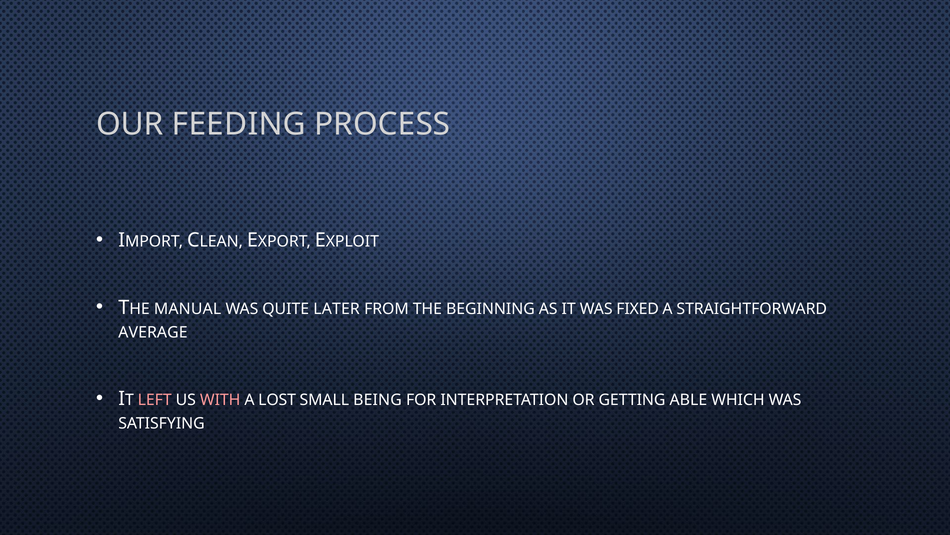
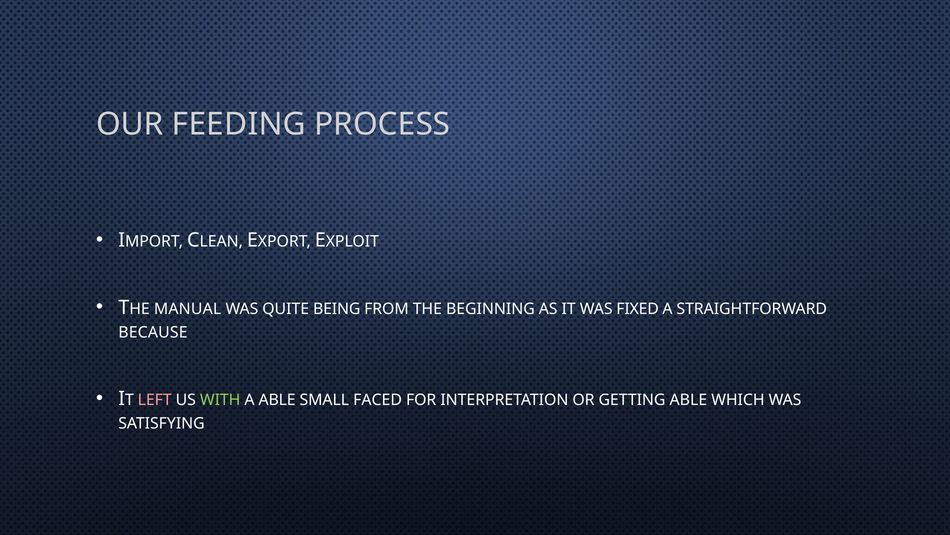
LATER: LATER -> BEING (337, 308)
AVERAGE: AVERAGE -> BECAUSE (153, 332)
WITH colour: pink -> light green (220, 400)
A LOST: LOST -> ABLE (277, 400)
BEING: BEING -> FACED (378, 400)
